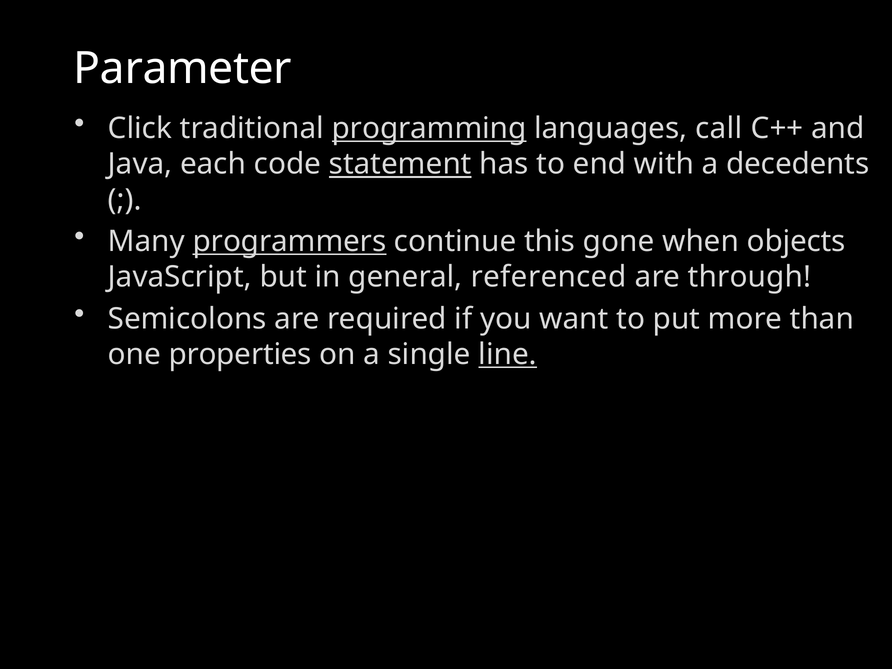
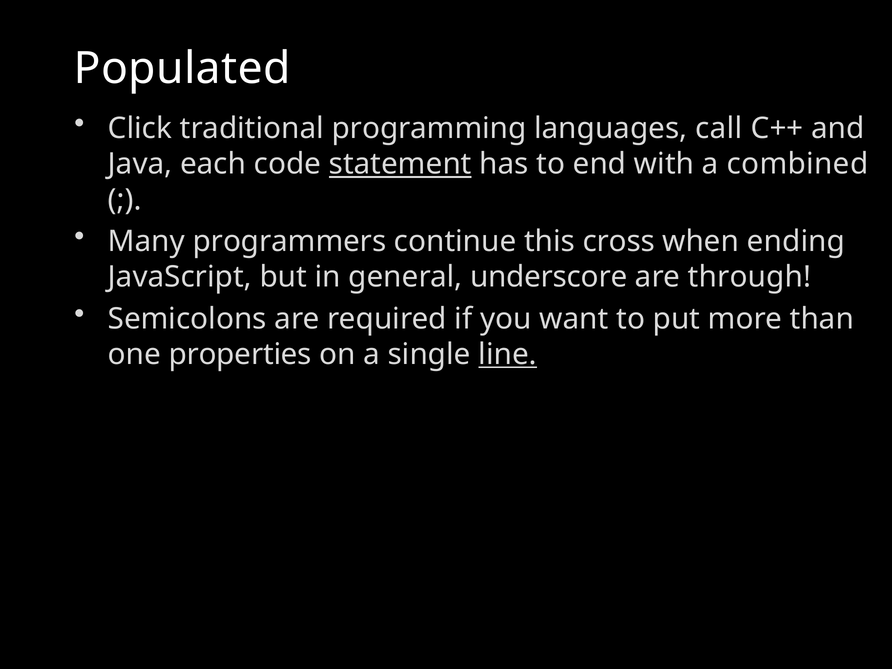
Parameter: Parameter -> Populated (182, 69)
programming underline: present -> none (429, 128)
decedents: decedents -> combined (798, 164)
programmers underline: present -> none (290, 241)
gone: gone -> cross (619, 241)
objects: objects -> ending (796, 241)
referenced: referenced -> underscore (549, 277)
